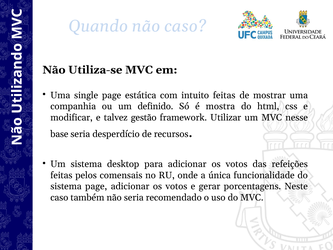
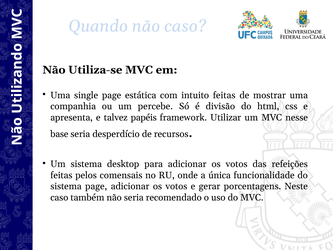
definido: definido -> percebe (155, 106)
mostra: mostra -> divisão (220, 106)
modificar: modificar -> apresenta (72, 117)
gestão: gestão -> papéis (144, 117)
